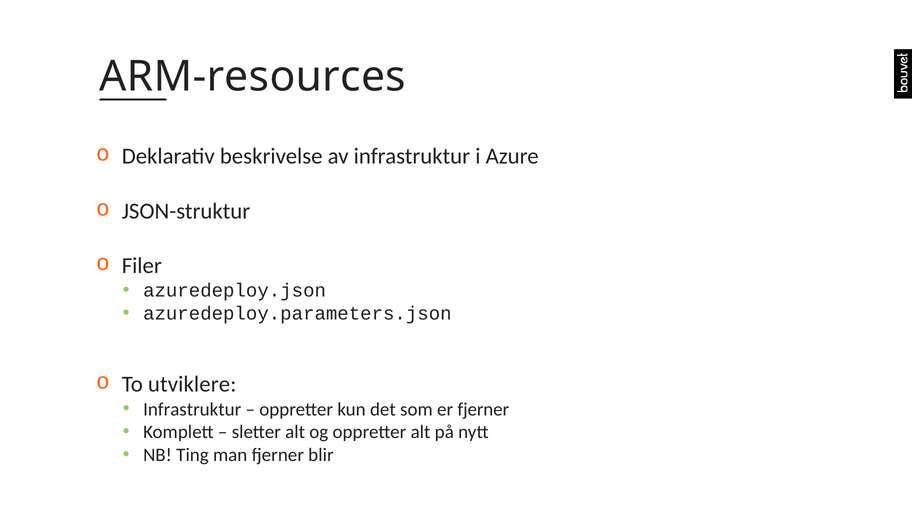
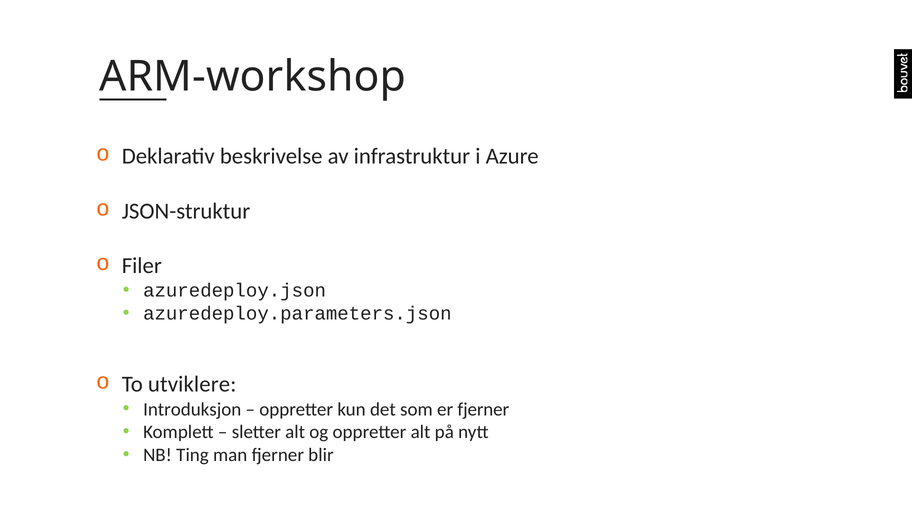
ARM-resources: ARM-resources -> ARM-workshop (253, 77)
Infrastruktur: Infrastruktur -> Introduksjon (192, 409)
